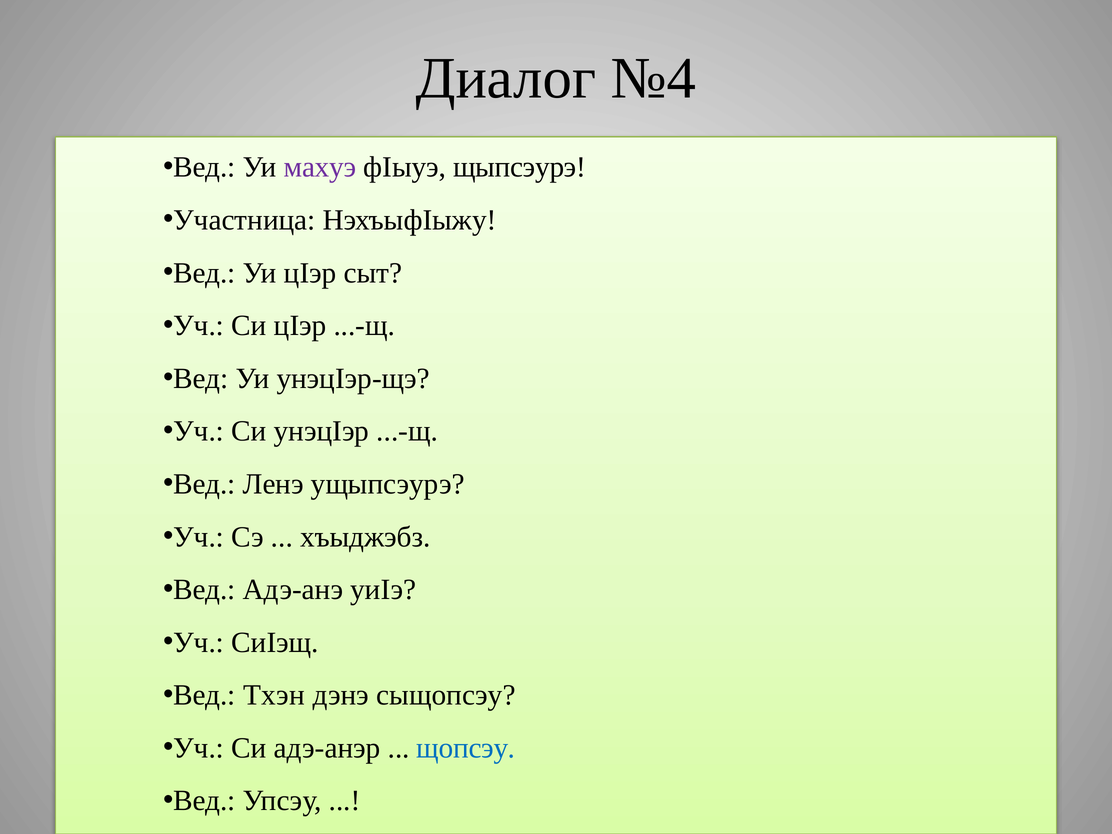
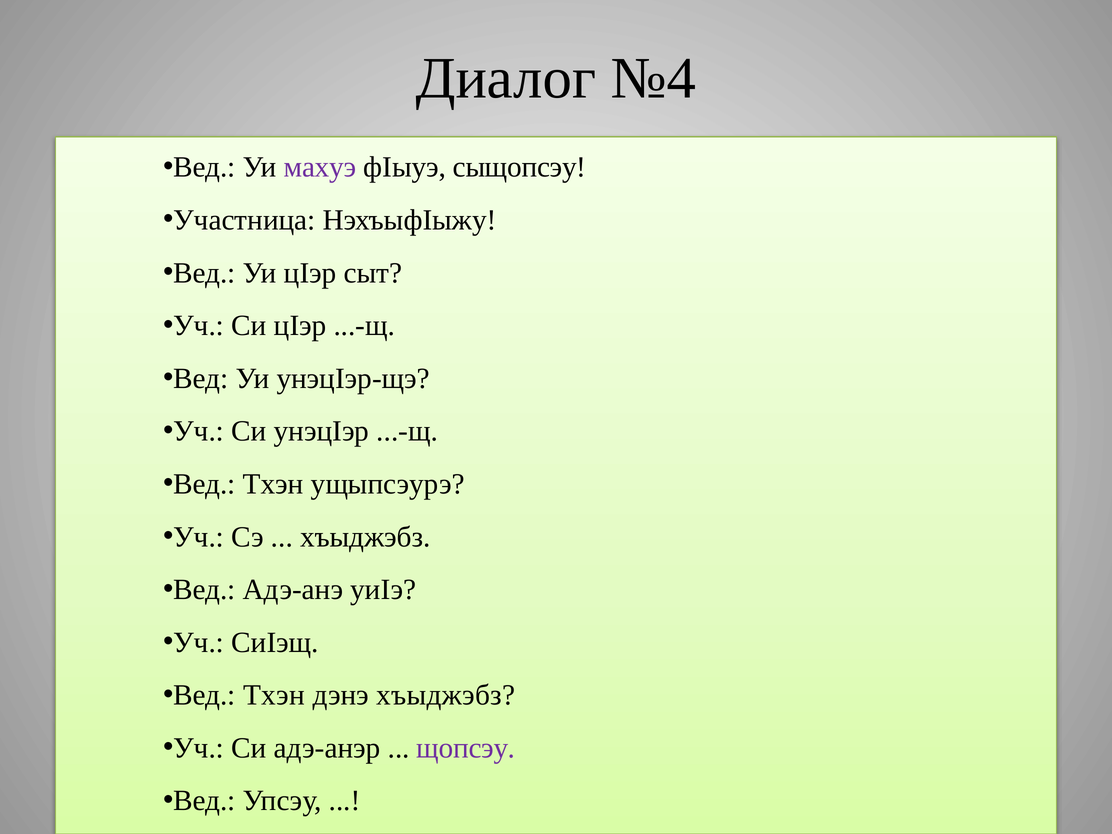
щыпсэурэ: щыпсэурэ -> сыщопсэу (520, 167)
Ленэ: Ленэ -> Тхэн (273, 484)
дэнэ сыщопсэу: сыщопсэу -> хъыджэбз (446, 695)
щопсэу colour: blue -> purple (466, 748)
